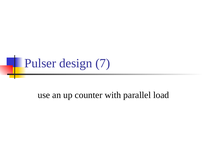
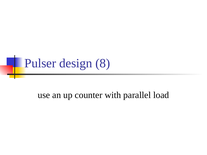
7: 7 -> 8 (103, 63)
